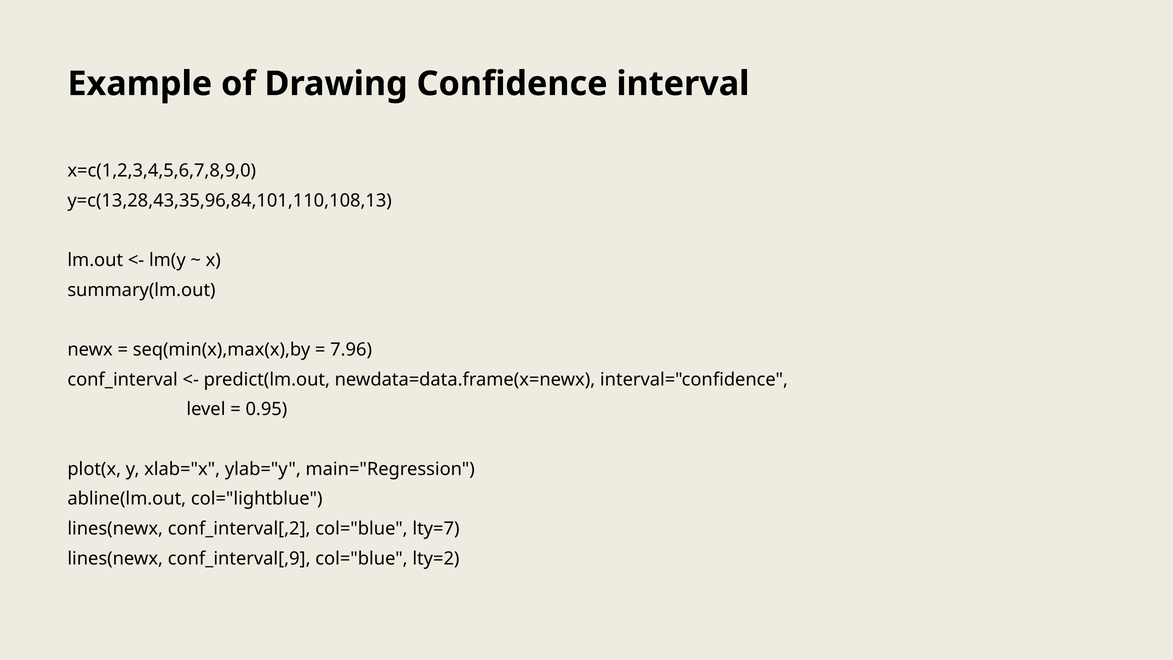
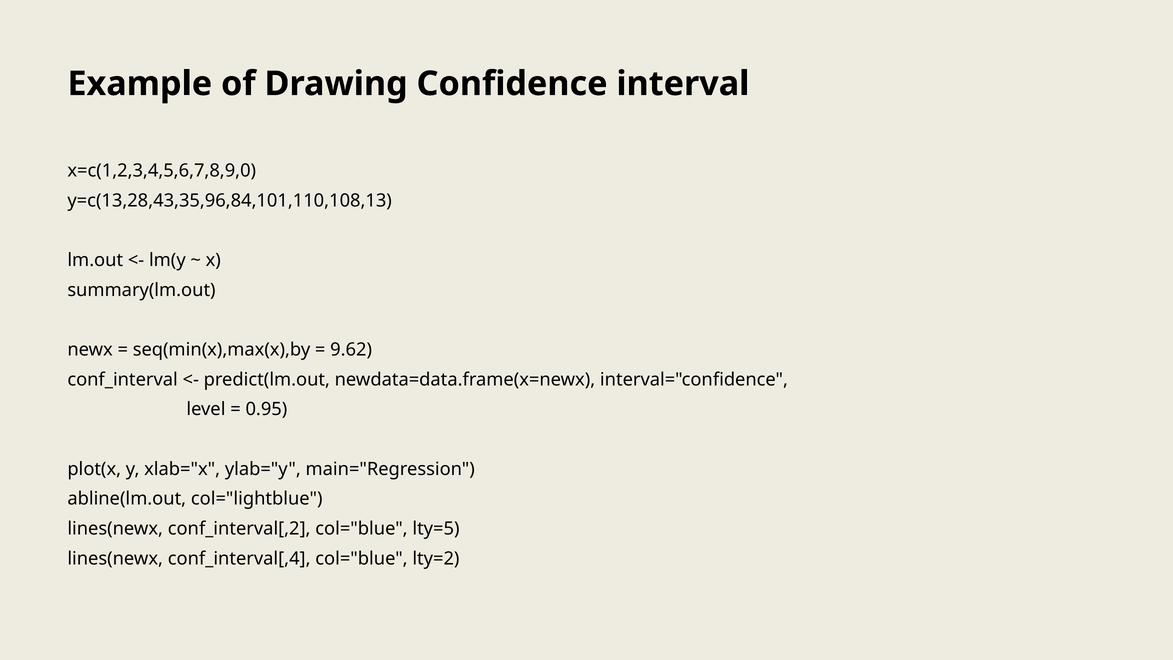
7.96: 7.96 -> 9.62 (351, 350)
lty=7: lty=7 -> lty=5 (436, 528)
conf_interval[,9: conf_interval[,9 -> conf_interval[,4 (239, 558)
